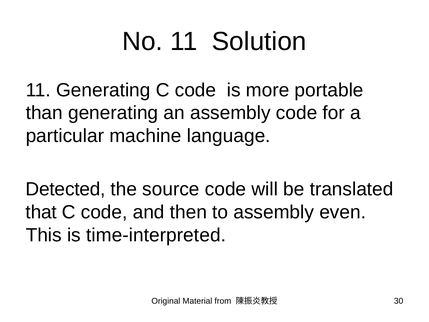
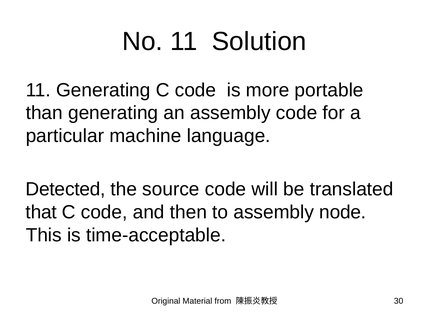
even: even -> node (343, 212)
time-interpreted: time-interpreted -> time-acceptable (156, 235)
